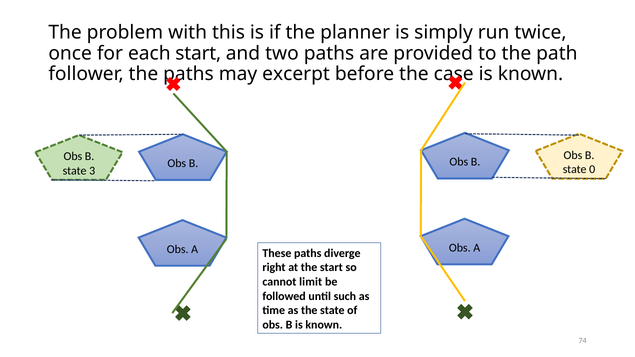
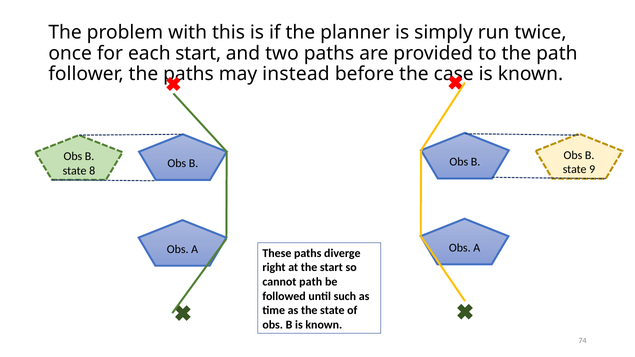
excerpt: excerpt -> instead (296, 74)
0: 0 -> 9 (592, 170)
3: 3 -> 8 (92, 171)
cannot limit: limit -> path (311, 282)
